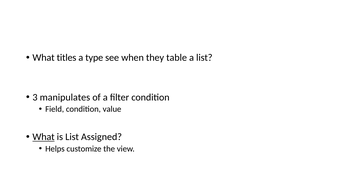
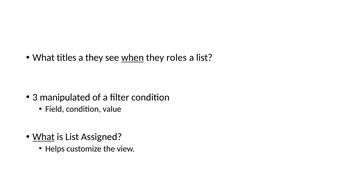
a type: type -> they (94, 58)
when underline: none -> present (133, 58)
table: table -> roles (177, 58)
manipulates: manipulates -> manipulated (65, 98)
